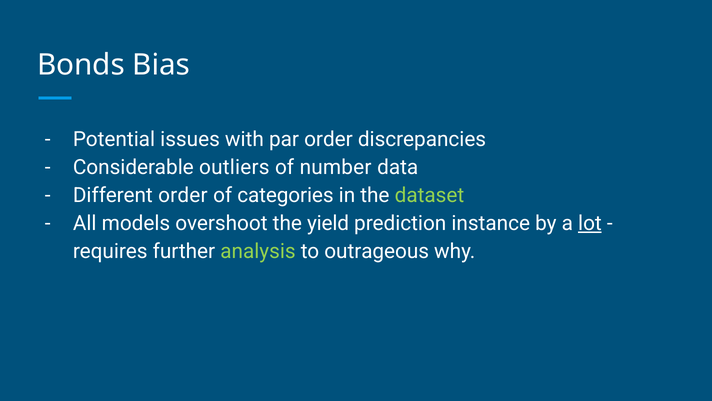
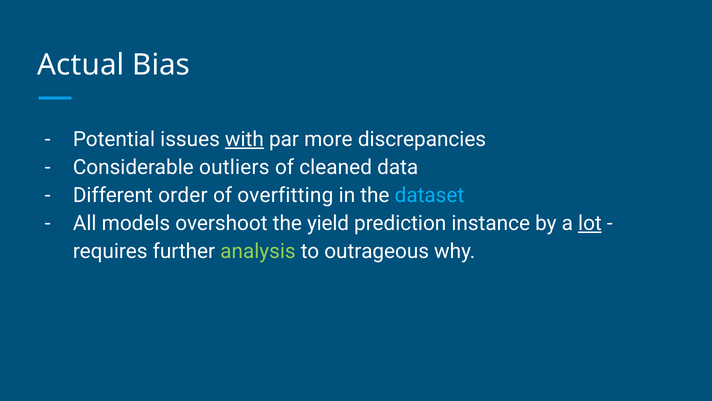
Bonds: Bonds -> Actual (81, 65)
with underline: none -> present (244, 139)
par order: order -> more (328, 139)
number: number -> cleaned (336, 167)
categories: categories -> overfitting (285, 195)
dataset colour: light green -> light blue (429, 195)
